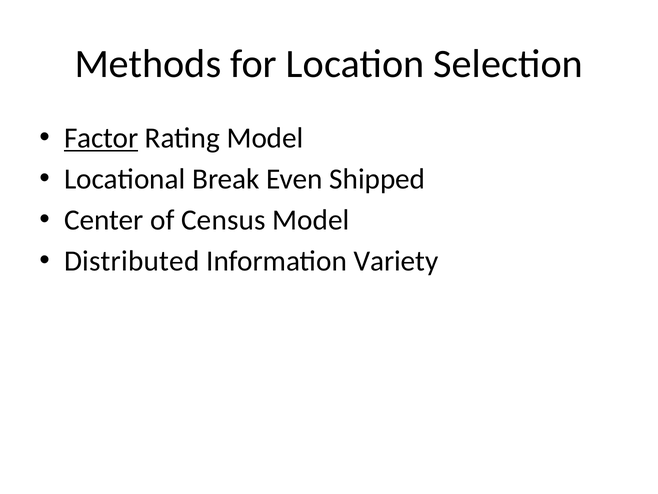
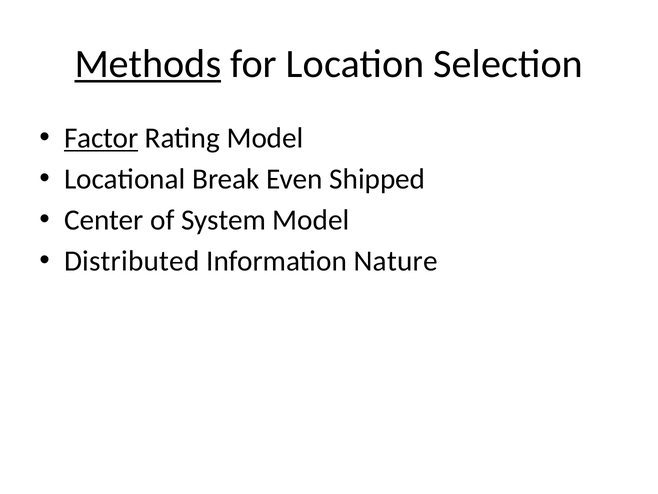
Methods underline: none -> present (148, 64)
Census: Census -> System (224, 220)
Variety: Variety -> Nature (396, 261)
